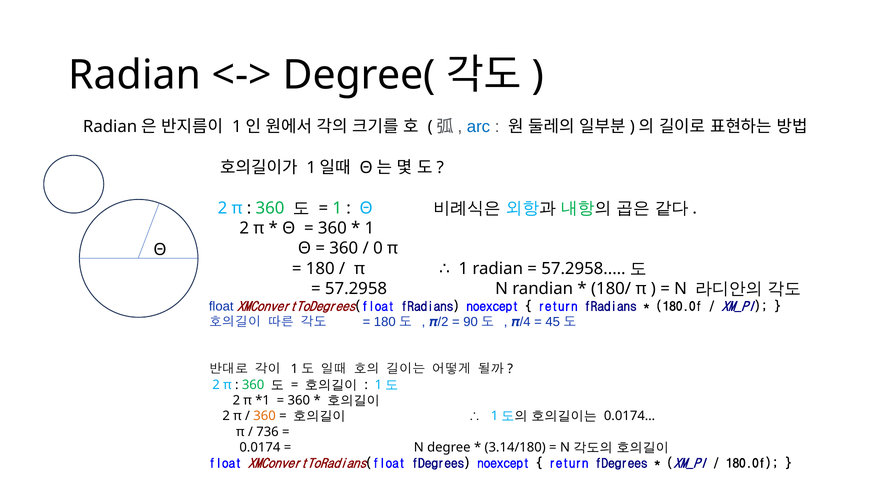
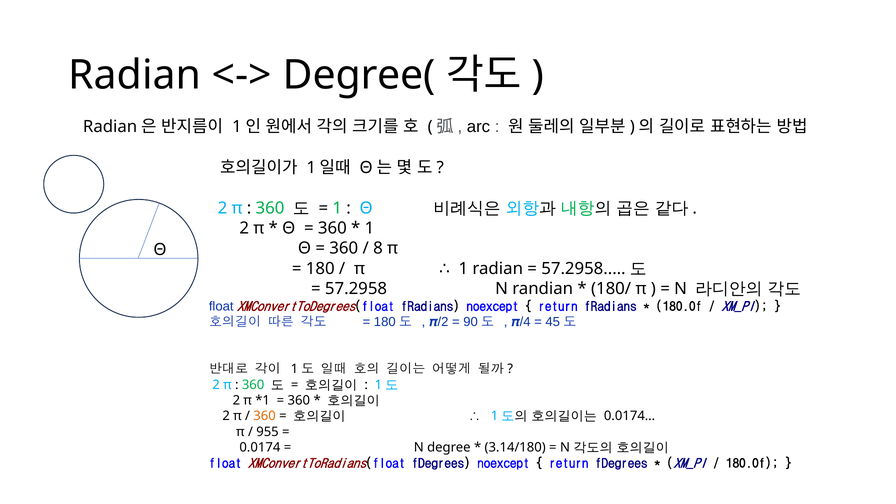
arc colour: blue -> black (478, 127)
0: 0 -> 8 (378, 248)
736: 736 -> 955 (267, 432)
